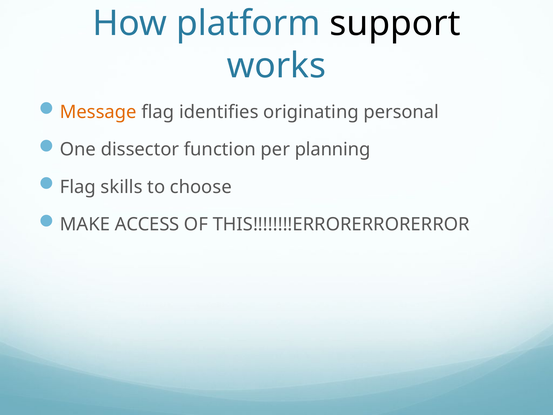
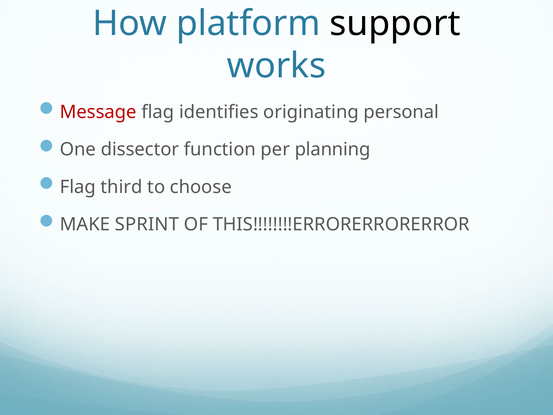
Message colour: orange -> red (98, 112)
skills: skills -> third (122, 187)
ACCESS: ACCESS -> SPRINT (147, 224)
